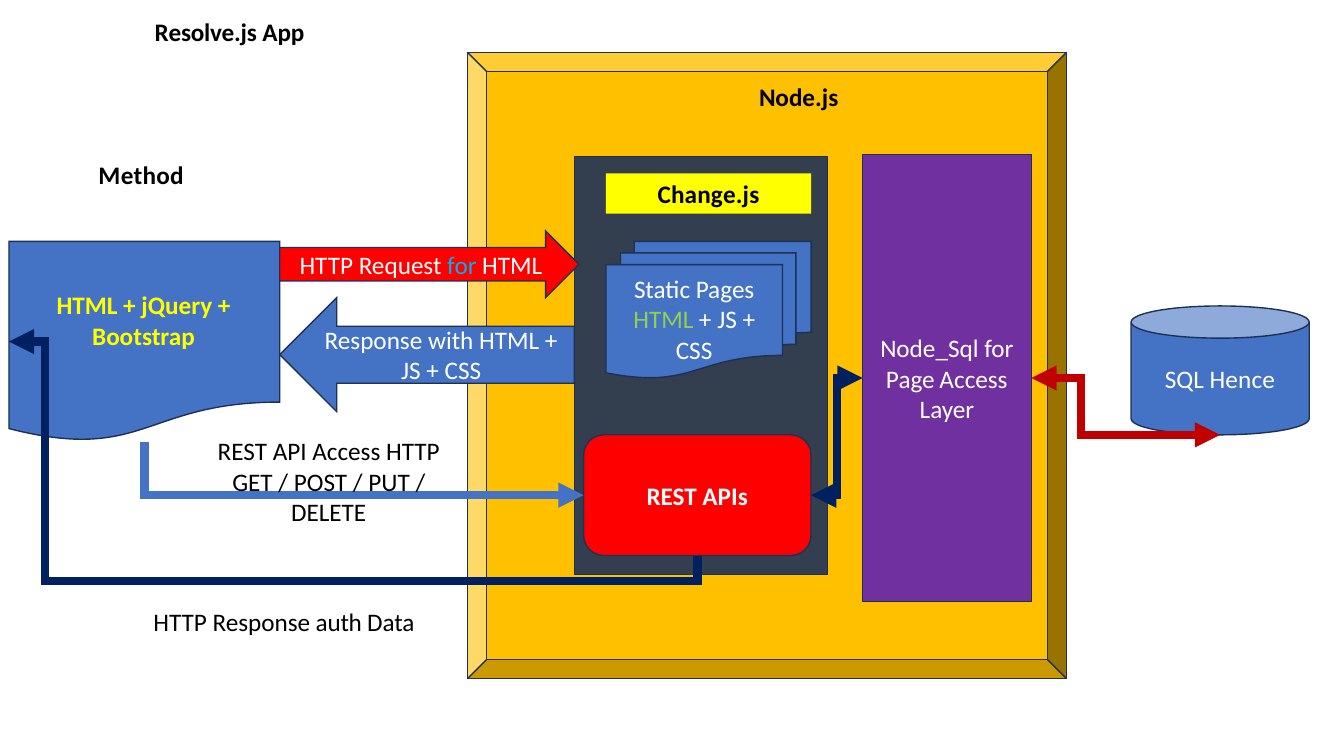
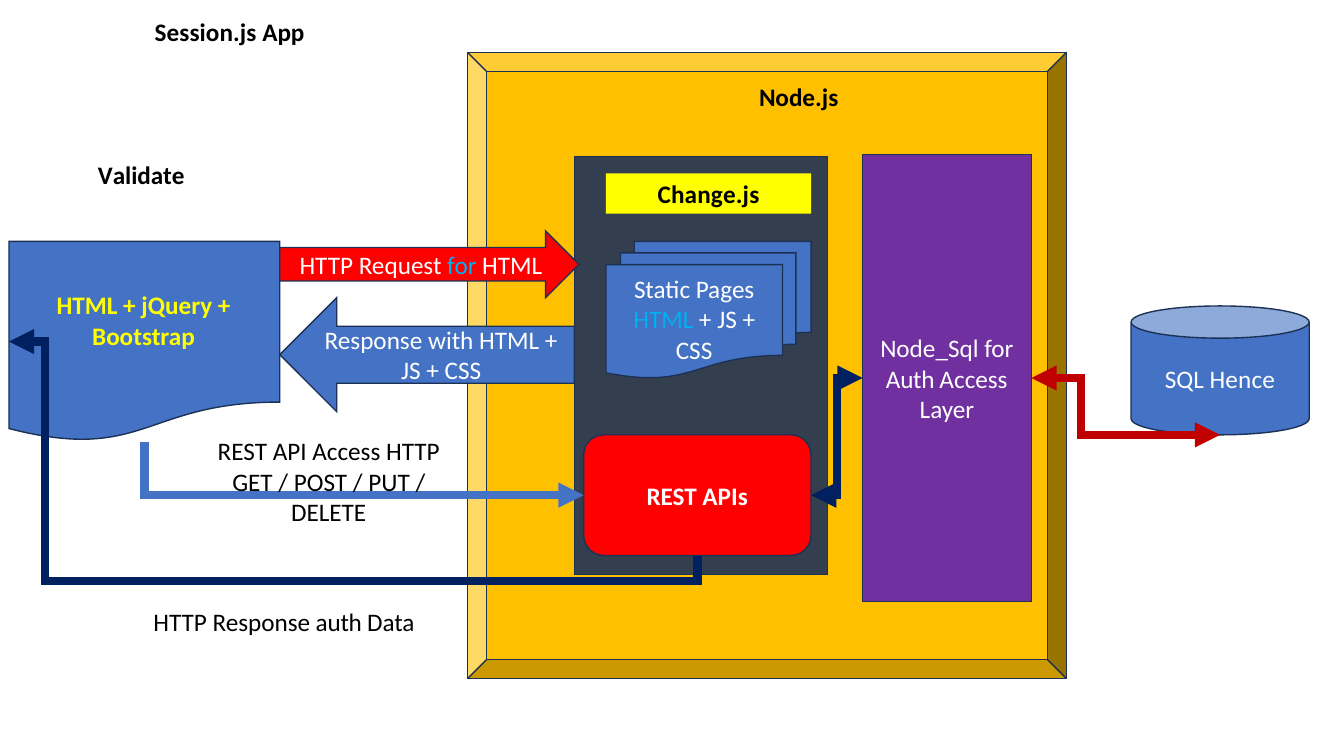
Resolve.js: Resolve.js -> Session.js (206, 34)
Method: Method -> Validate (141, 177)
HTML colour: light green -> light blue (663, 320)
Page: Page -> Auth (910, 380)
